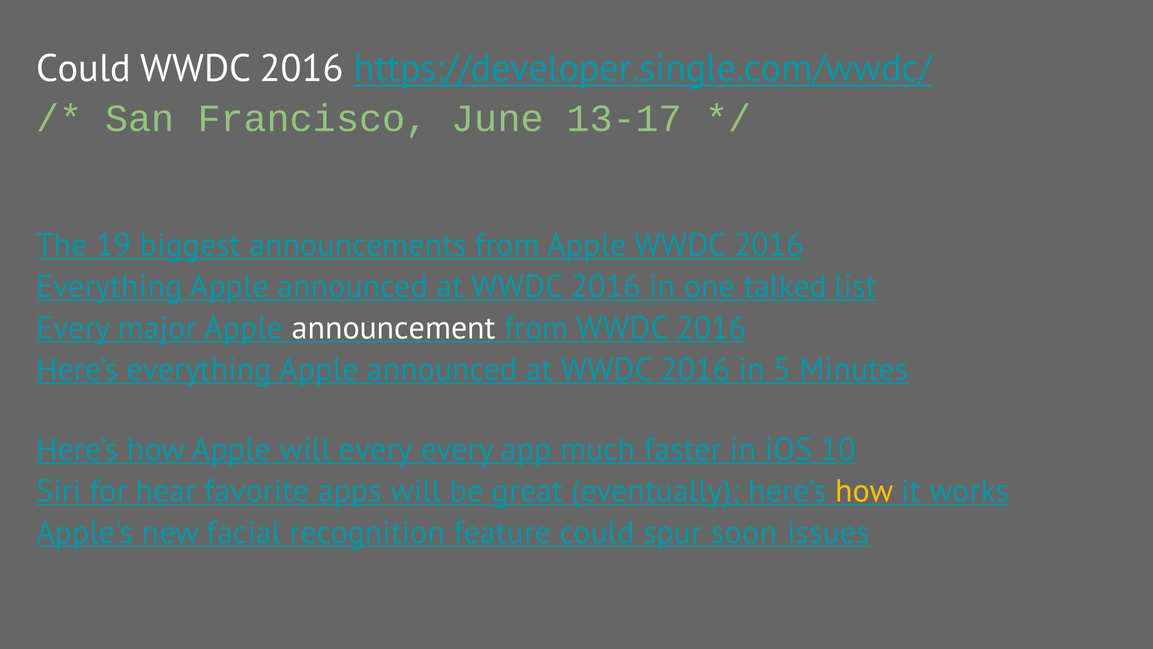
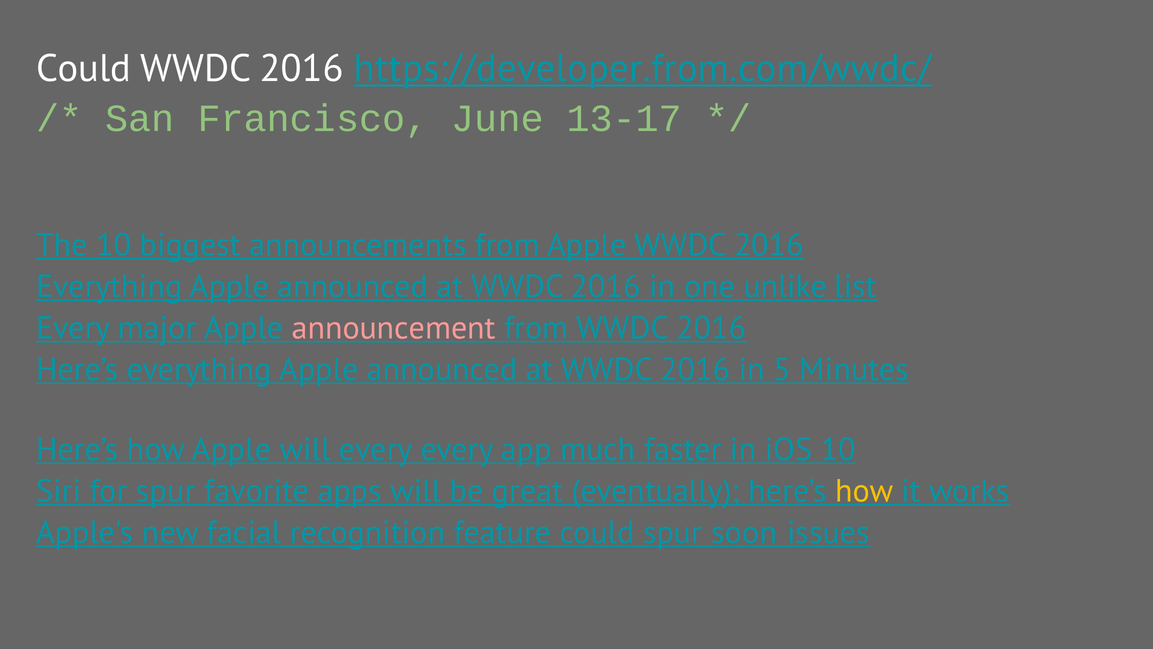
https://developer.single.com/wwdc/: https://developer.single.com/wwdc/ -> https://developer.from.com/wwdc/ (643, 69)
The 19: 19 -> 10 (114, 245)
talked: talked -> unlike (785, 286)
announcement colour: white -> pink (394, 328)
for hear: hear -> spur (166, 491)
